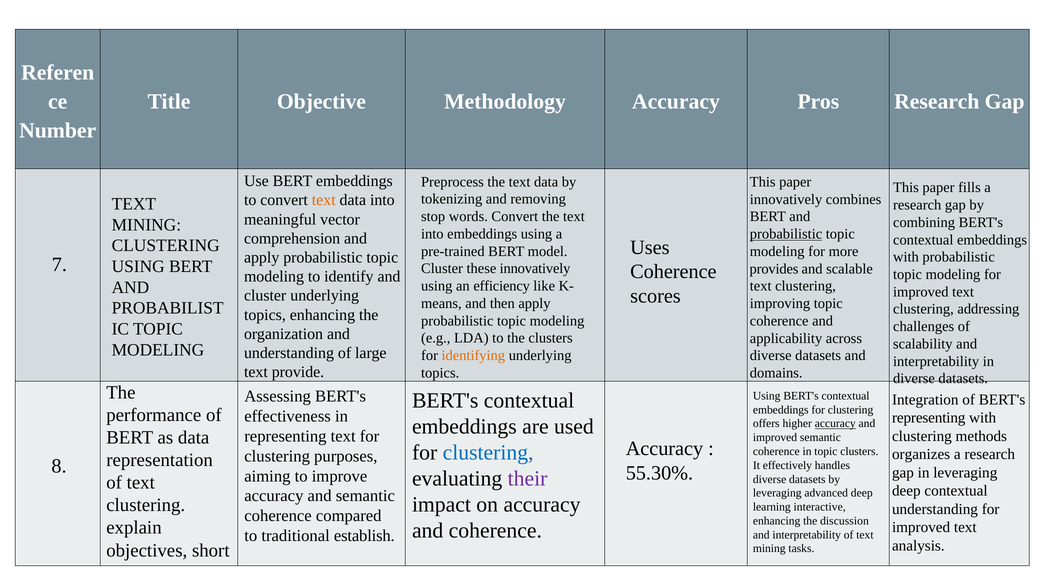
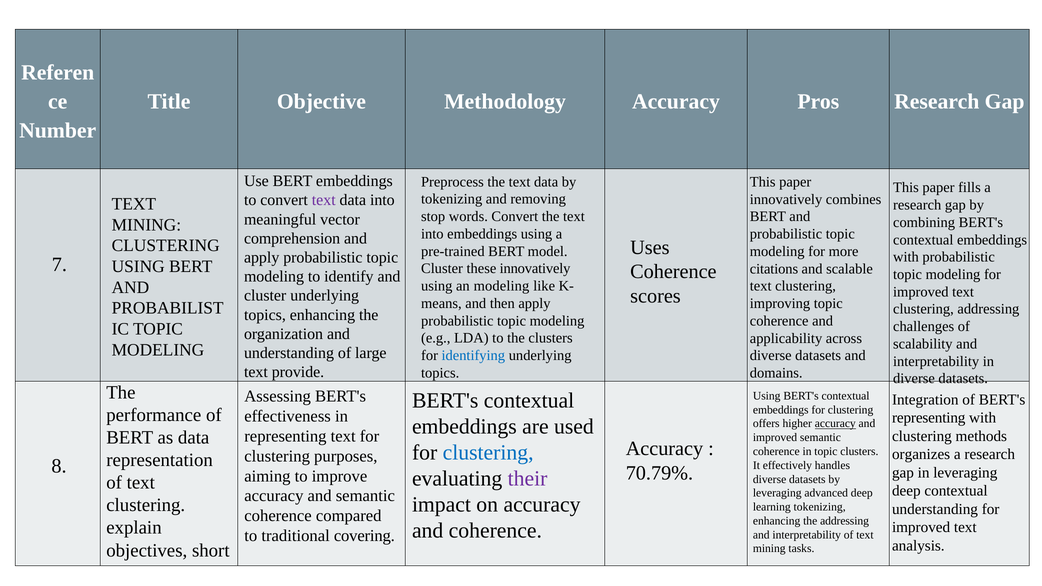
text colour: orange -> purple (324, 200)
probabilistic underline: present -> none (786, 234)
provides: provides -> citations (774, 269)
an efficiency: efficiency -> modeling (501, 286)
identifying colour: orange -> blue (473, 356)
55.30%: 55.30% -> 70.79% (659, 473)
learning interactive: interactive -> tokenizing (820, 507)
the discussion: discussion -> addressing (845, 521)
establish: establish -> covering (364, 536)
